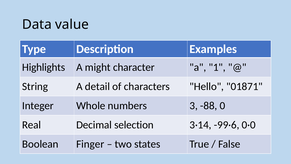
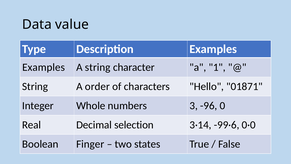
Highlights: Highlights -> Examples (44, 67)
A might: might -> string (98, 67)
detail: detail -> order (97, 86)
-88: -88 -> -96 (209, 106)
